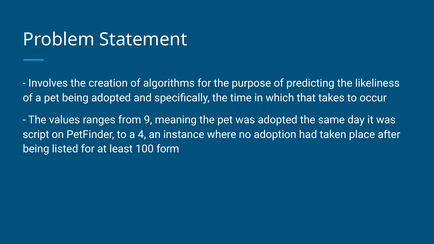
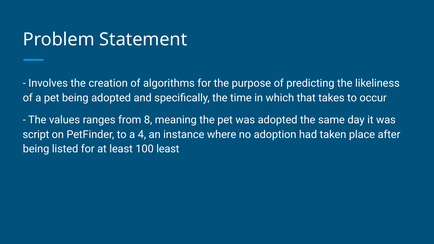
9: 9 -> 8 (148, 120)
100 form: form -> least (168, 149)
